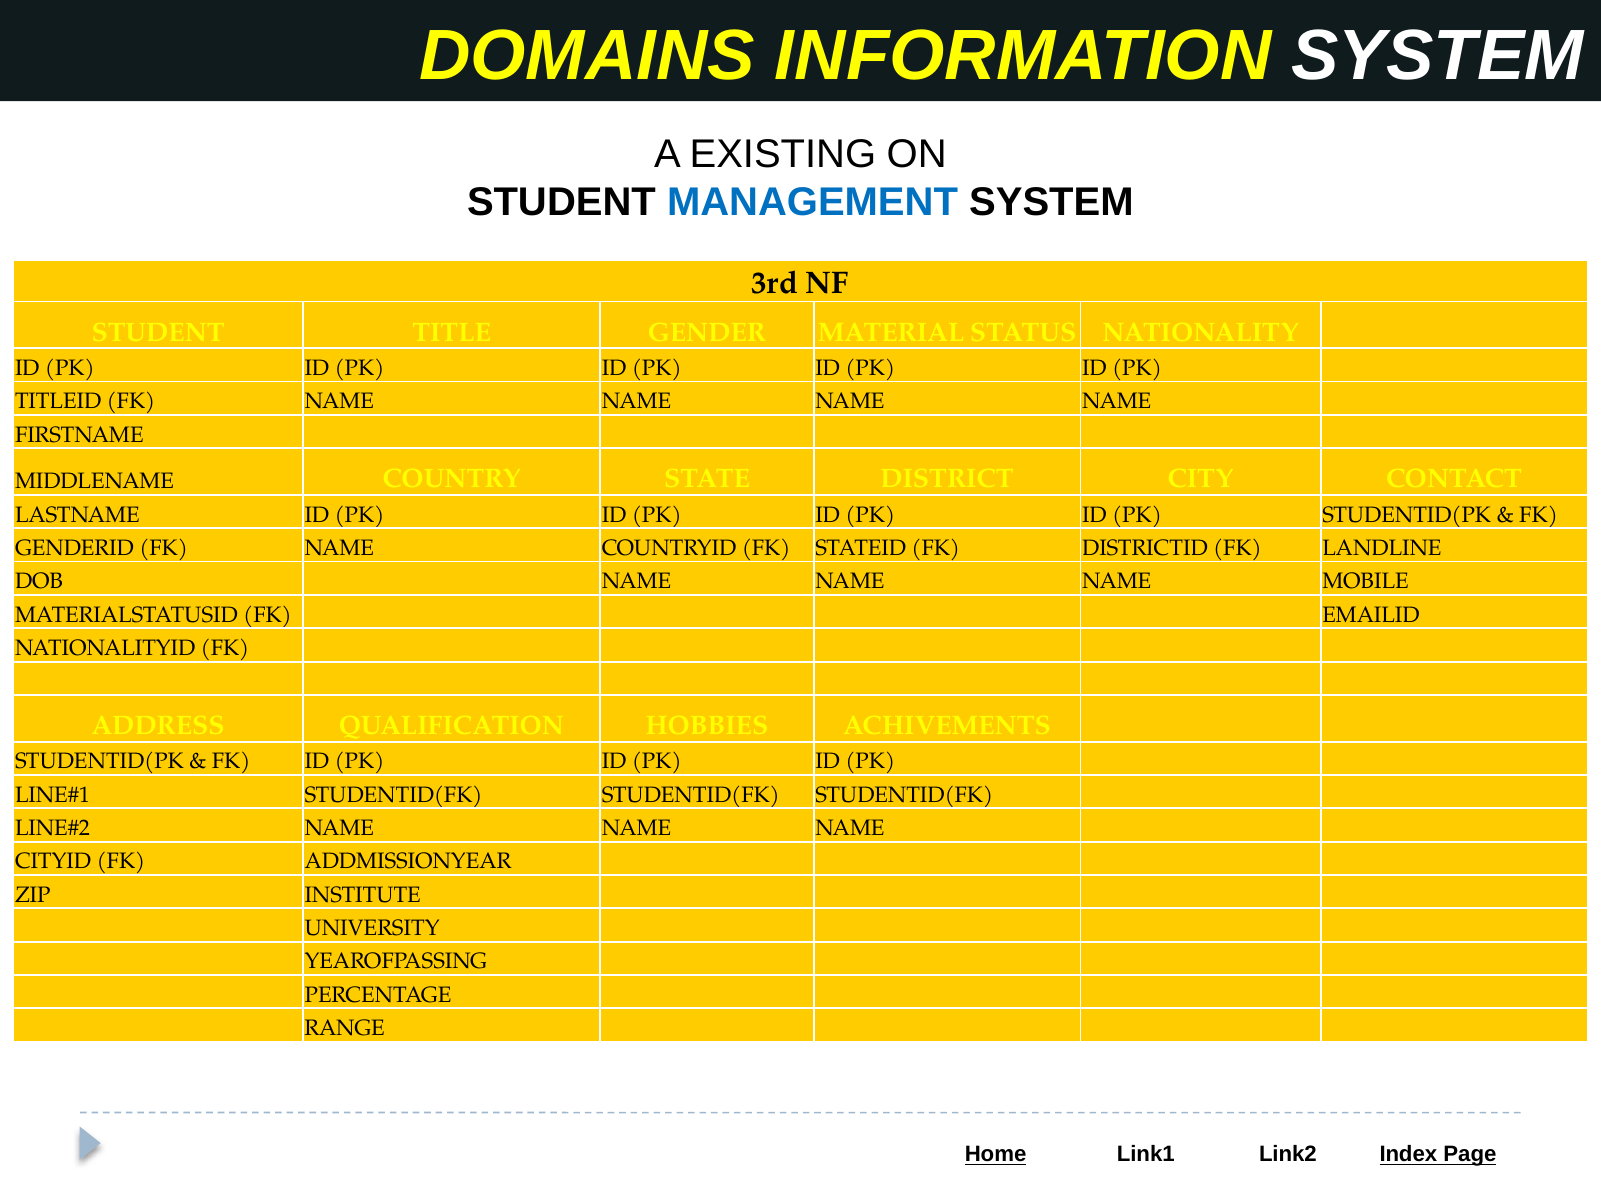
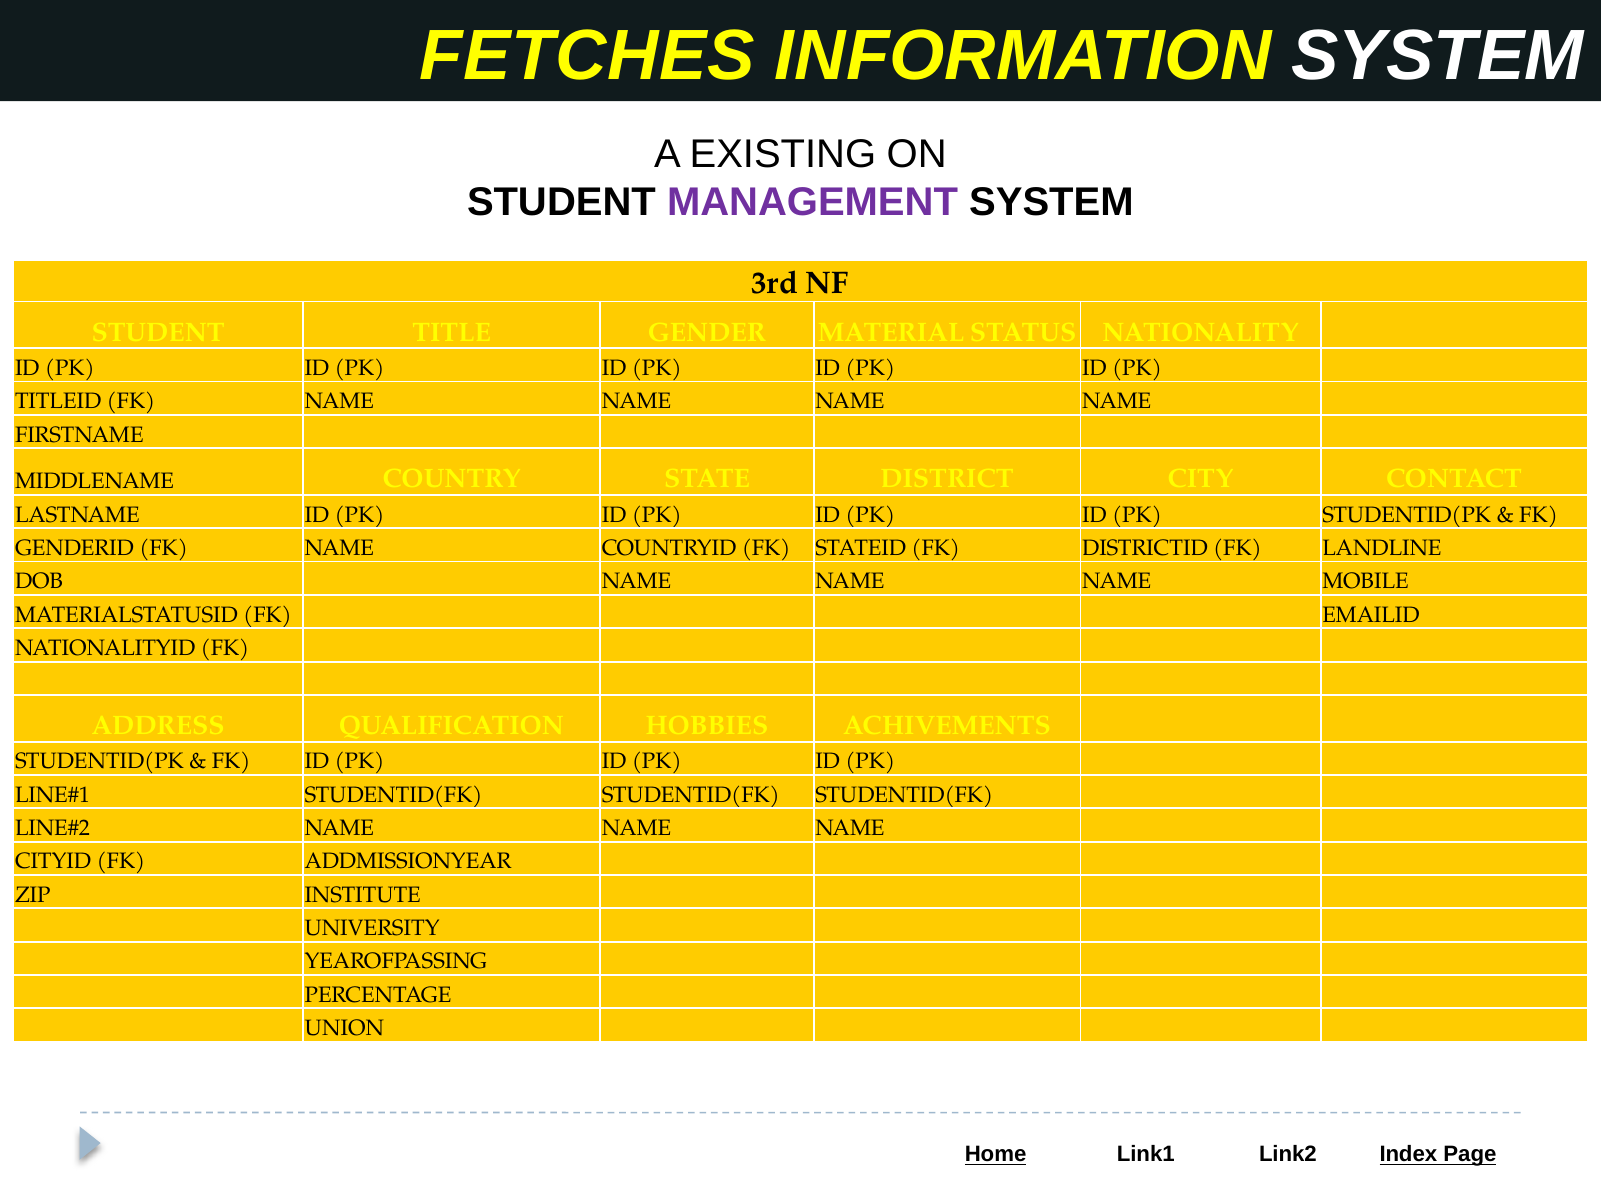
DOMAINS: DOMAINS -> FETCHES (587, 56)
MANAGEMENT colour: blue -> purple (812, 203)
RANGE: RANGE -> UNION (344, 1028)
